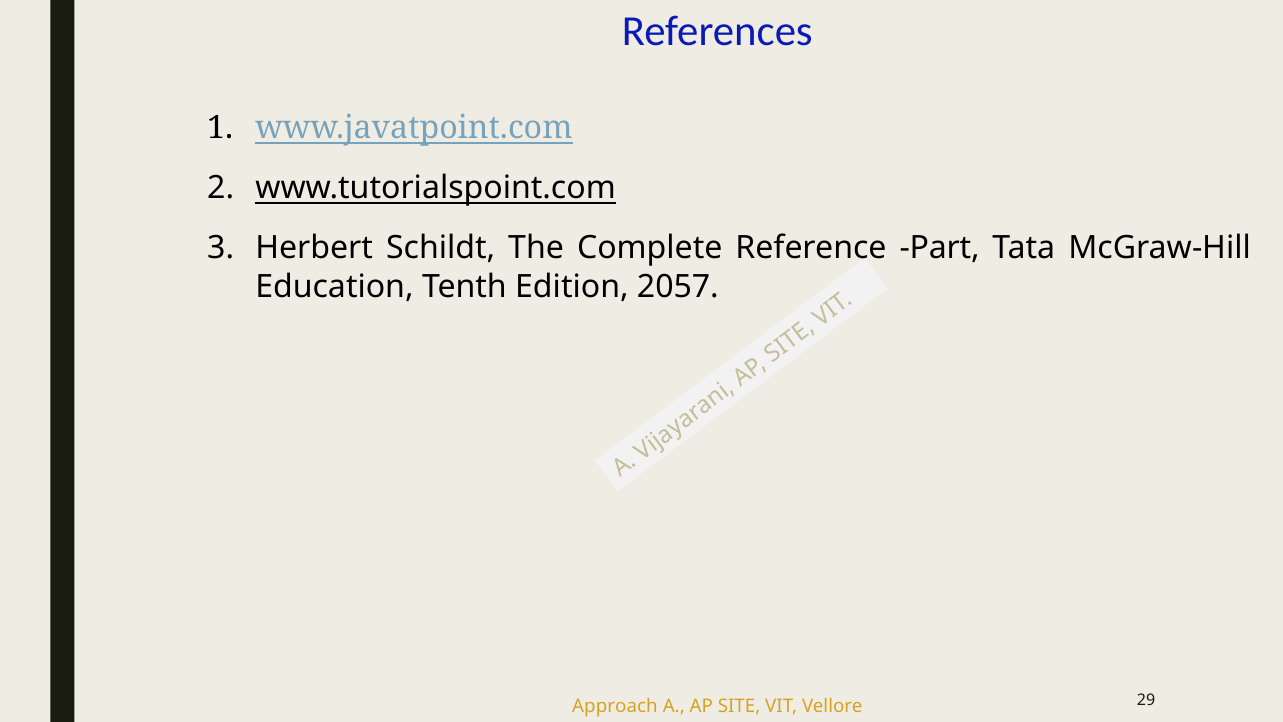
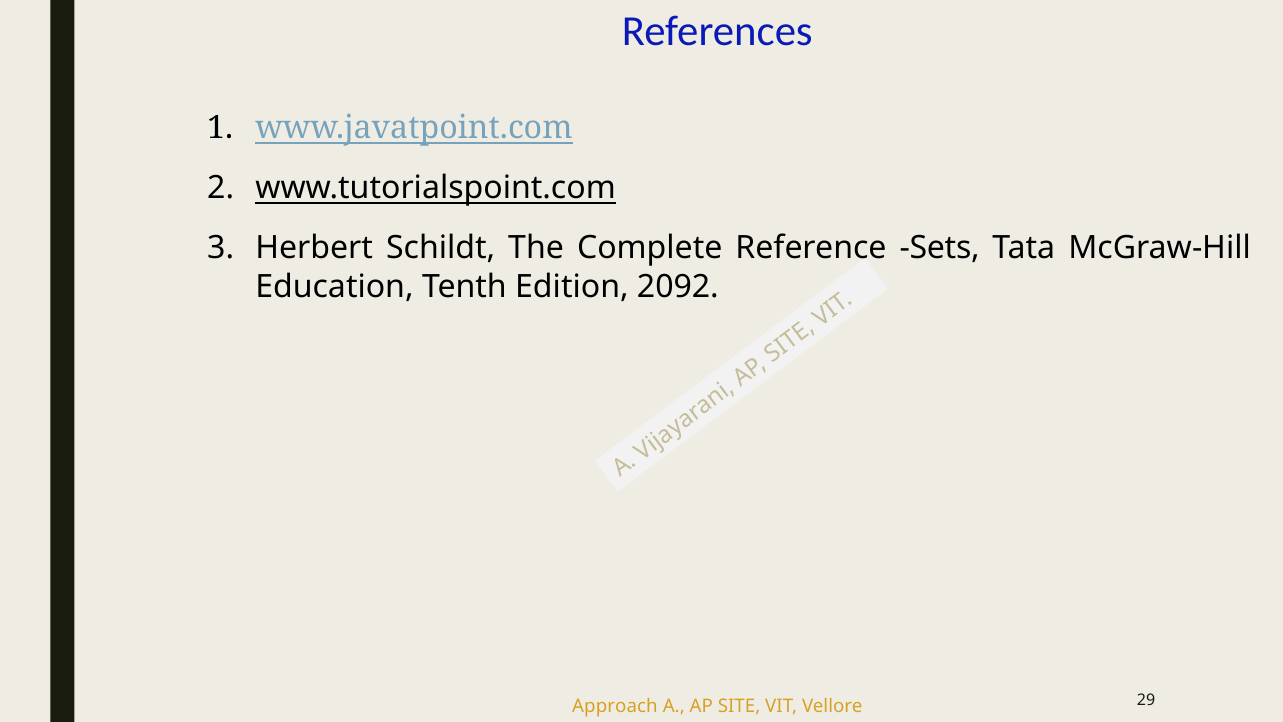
Part: Part -> Sets (940, 248)
2057: 2057 -> 2092 (678, 286)
